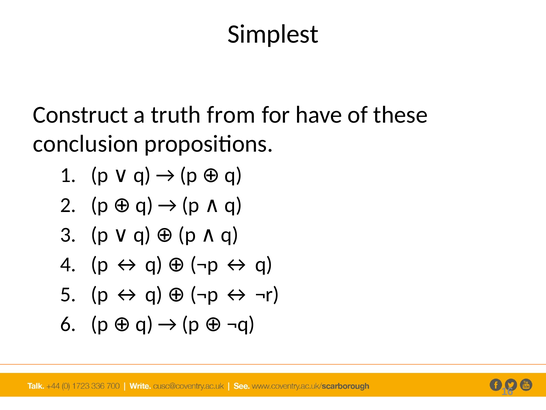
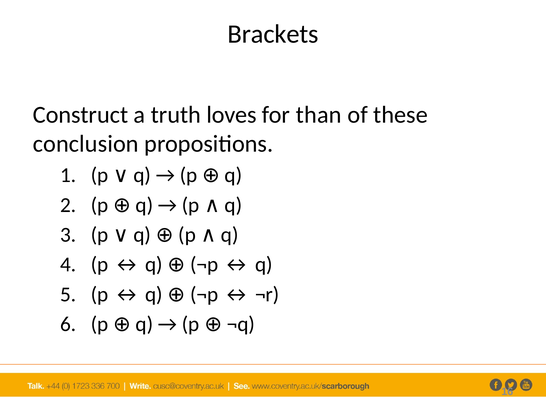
Simplest: Simplest -> Brackets (273, 34)
from: from -> loves (231, 115)
have: have -> than (319, 115)
